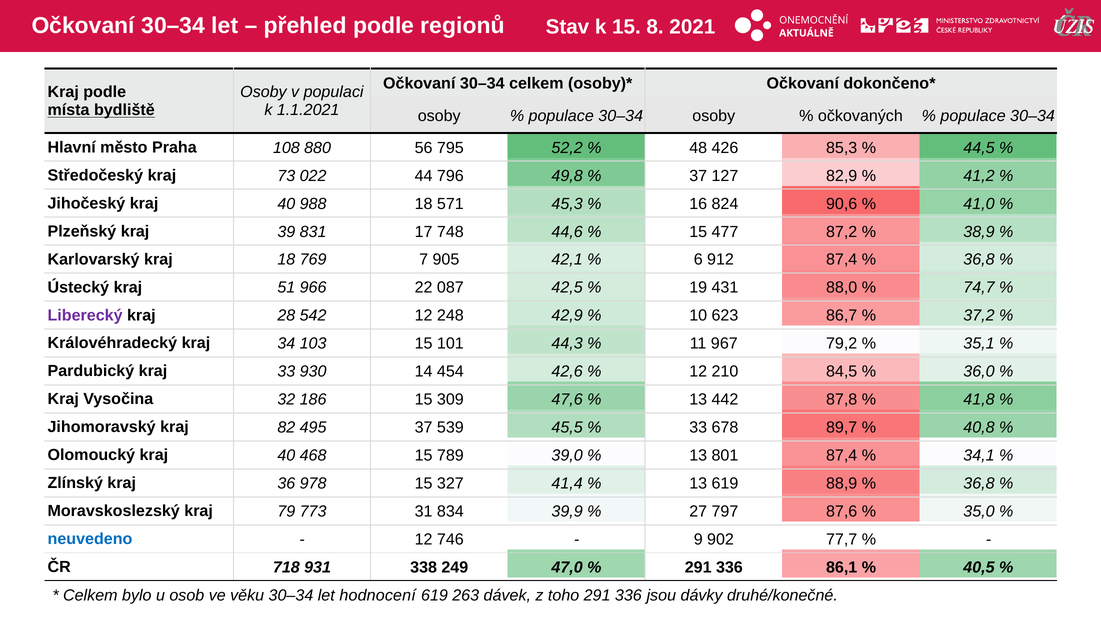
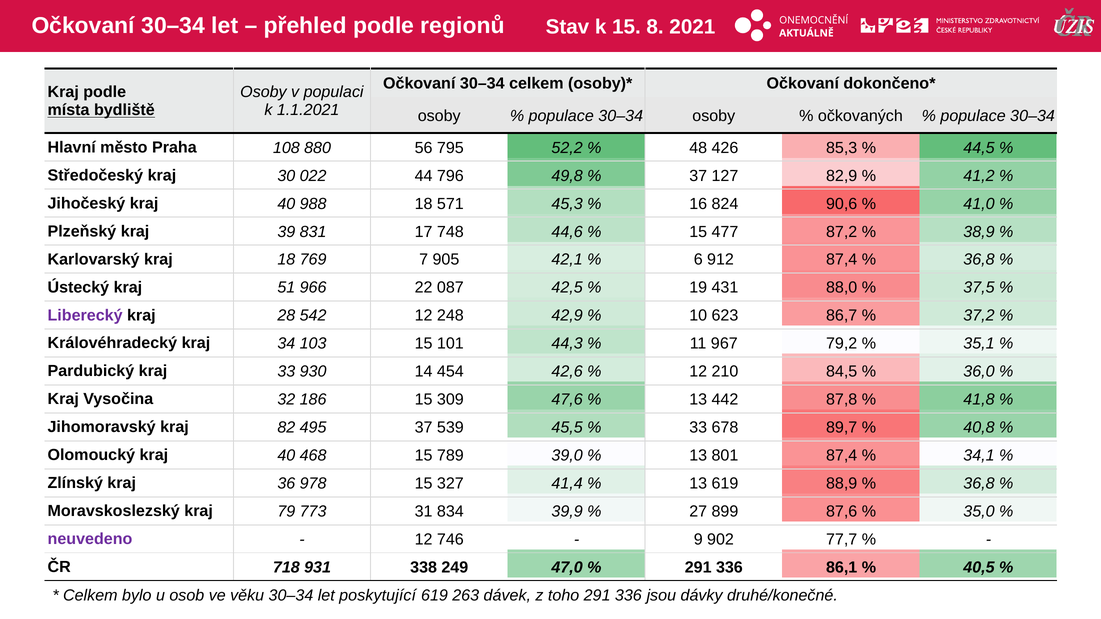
73: 73 -> 30 (286, 176)
74,7: 74,7 -> 37,5 (979, 288)
797: 797 -> 899 (725, 512)
neuvedeno colour: blue -> purple (90, 539)
hodnocení: hodnocení -> poskytující (378, 596)
